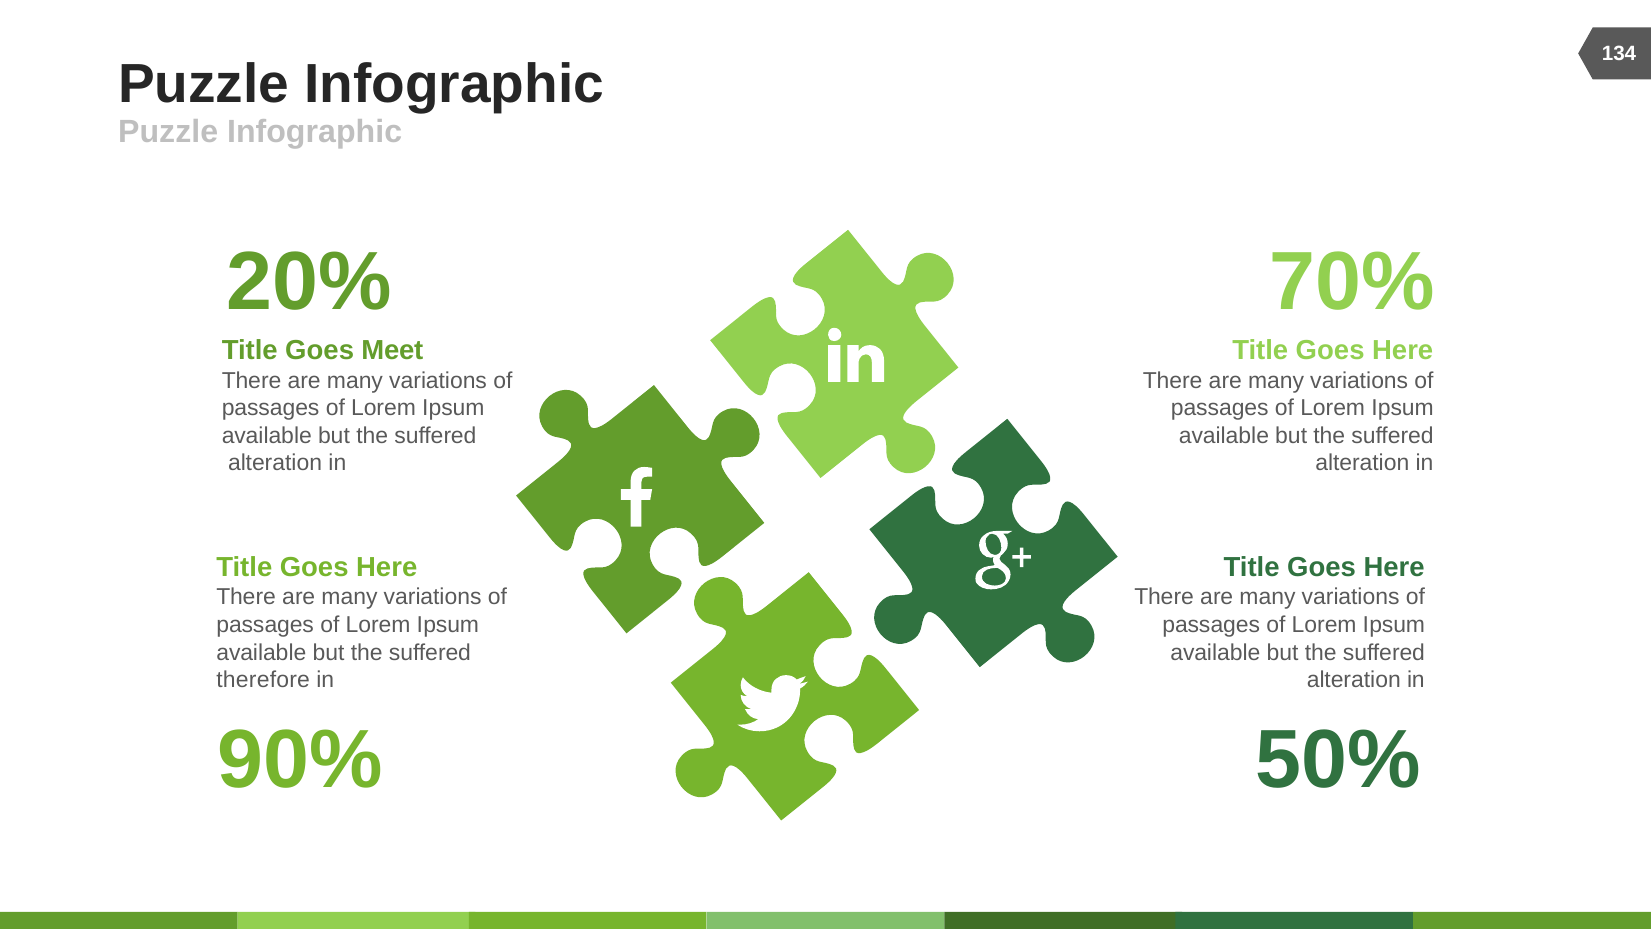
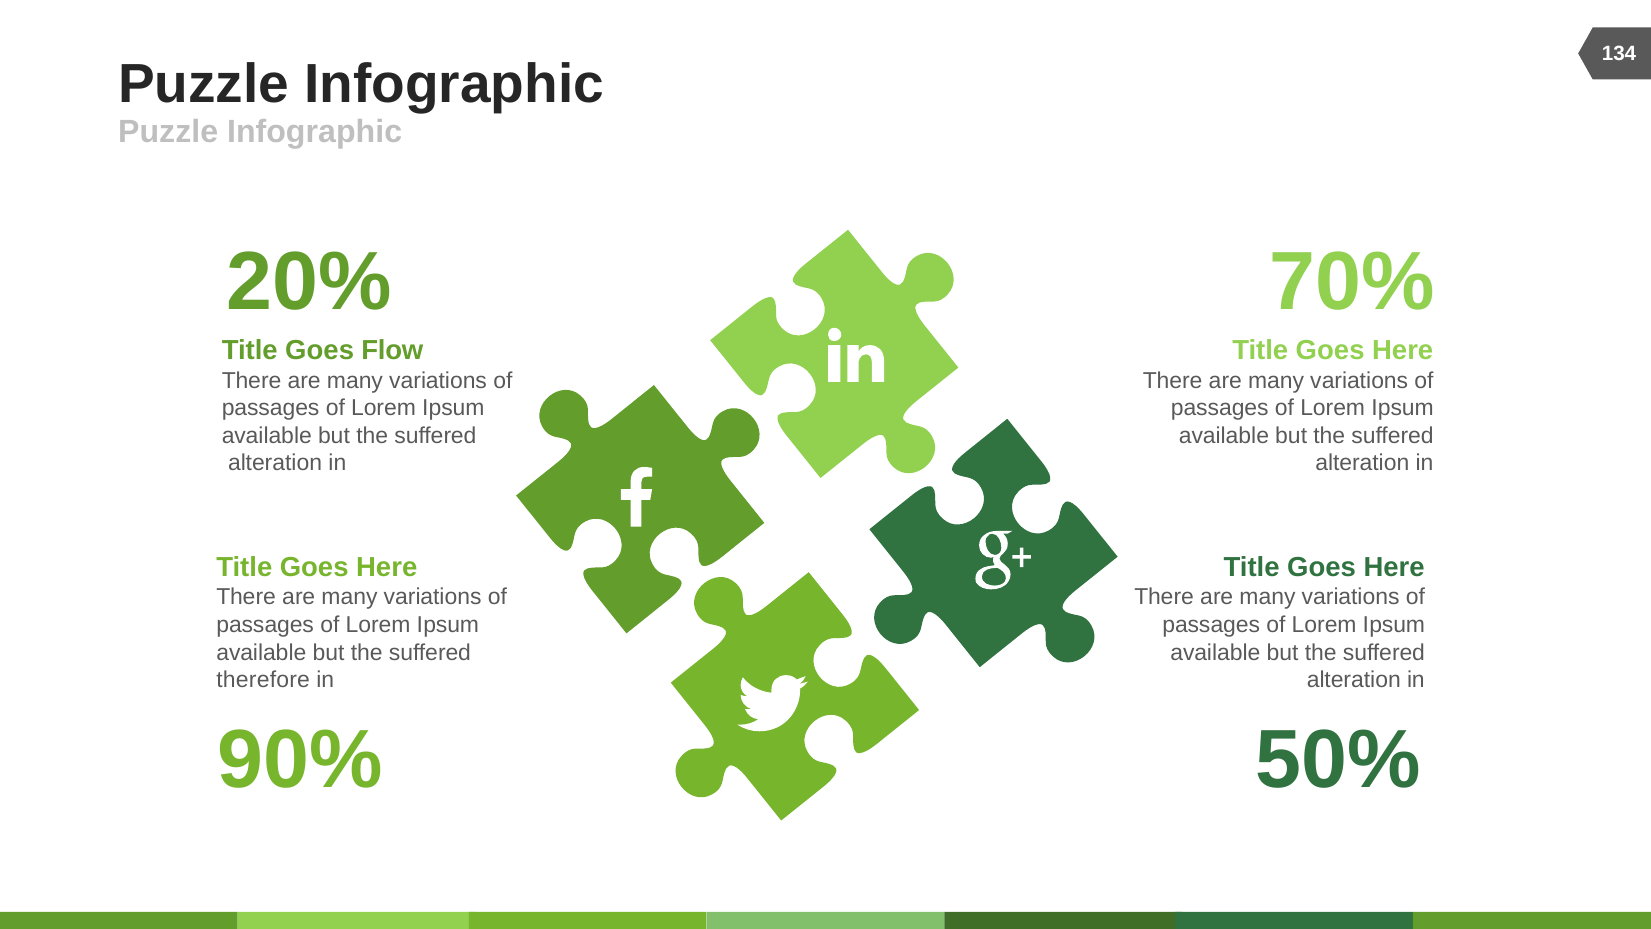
Meet: Meet -> Flow (392, 350)
